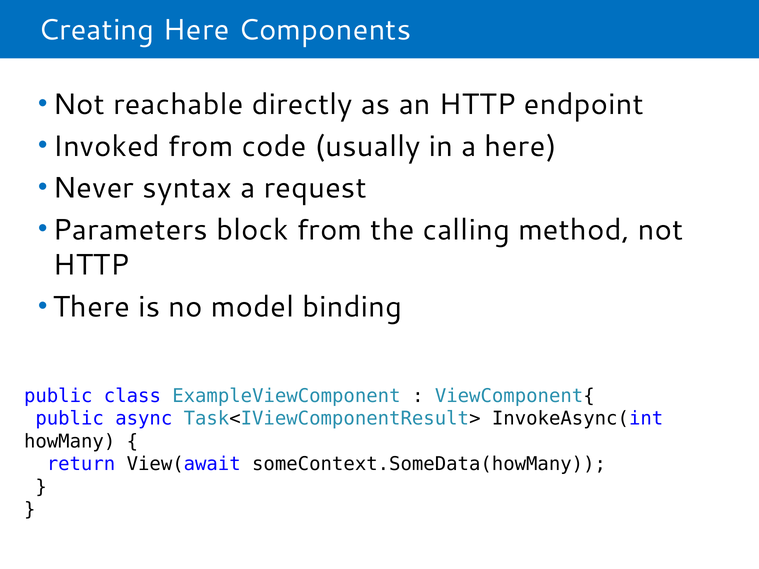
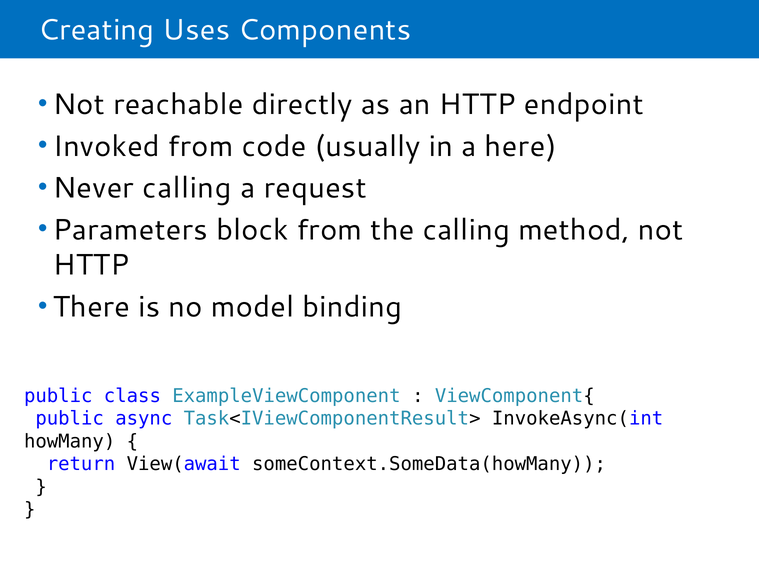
Creating Here: Here -> Uses (196, 30)
Never syntax: syntax -> calling (187, 188)
